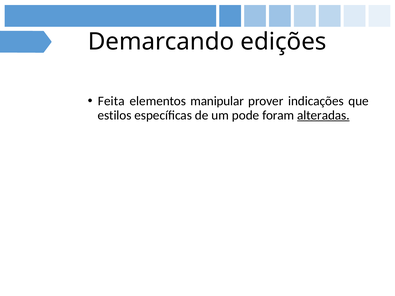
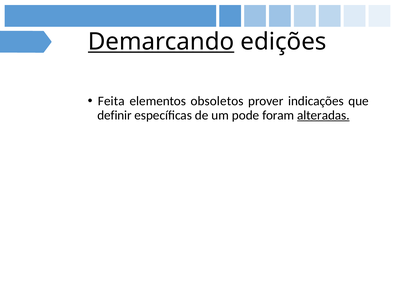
Demarcando underline: none -> present (161, 42)
manipular: manipular -> obsoletos (217, 101)
estilos: estilos -> definir (115, 115)
